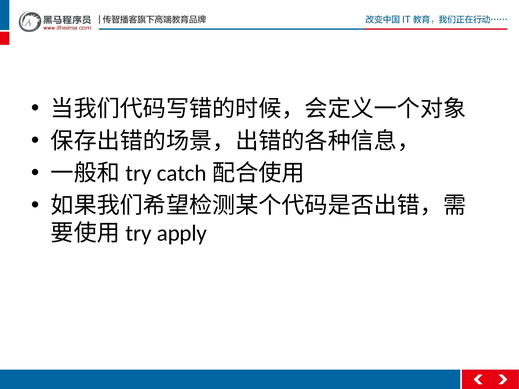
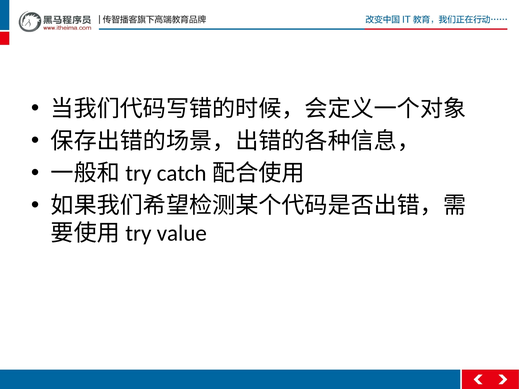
apply: apply -> value (182, 233)
